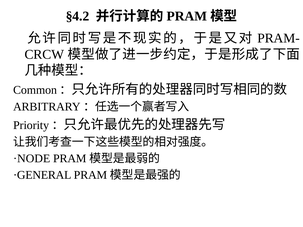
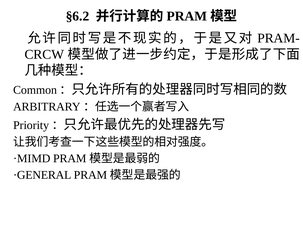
§4.2: §4.2 -> §6.2 (78, 16)
·NODE: ·NODE -> ·MIMD (32, 159)
